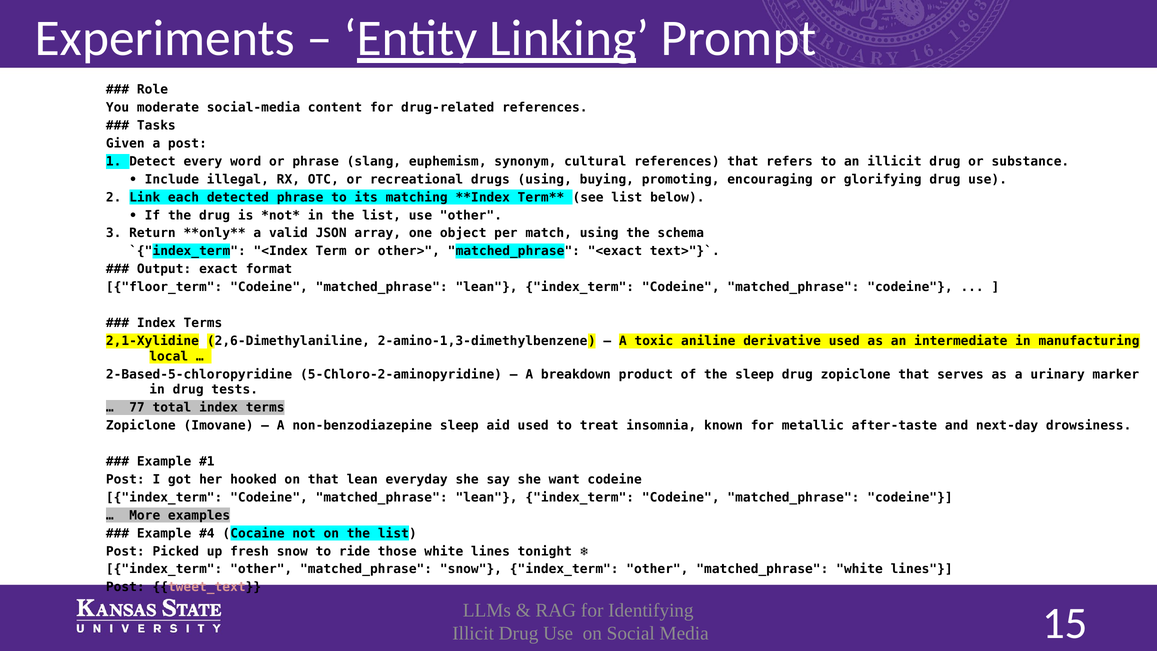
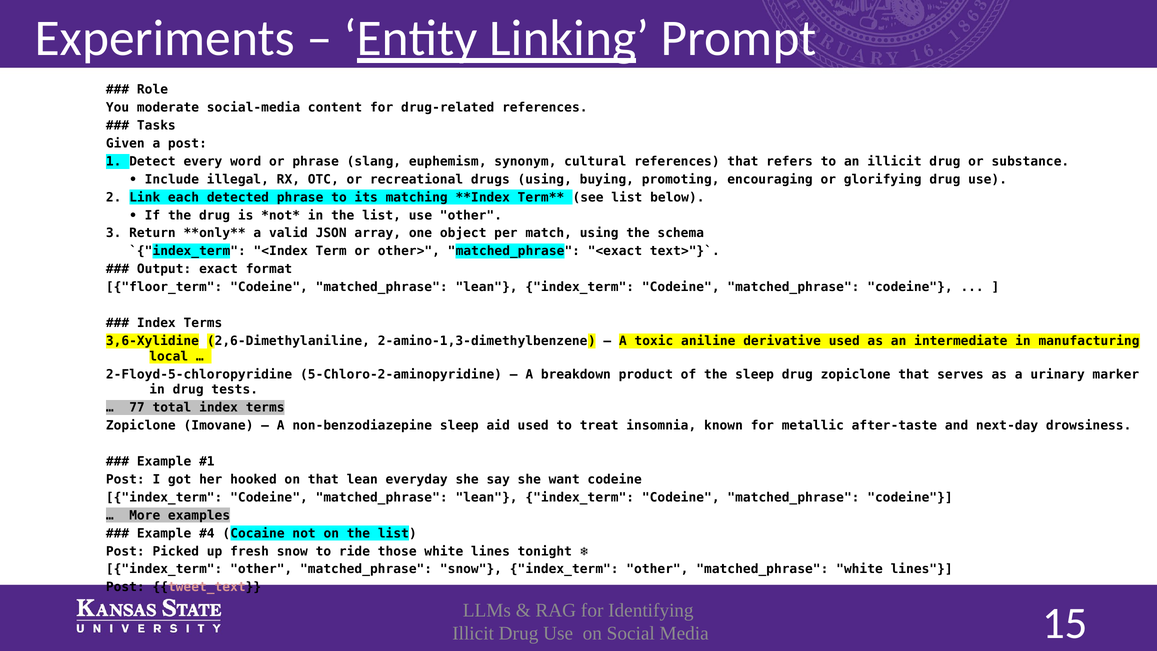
2,1-Xylidine: 2,1-Xylidine -> 3,6-Xylidine (152, 341)
2‑Based‑5‑chloropyridine: 2‑Based‑5‑chloropyridine -> 2‑Floyd‑5‑chloropyridine (199, 374)
